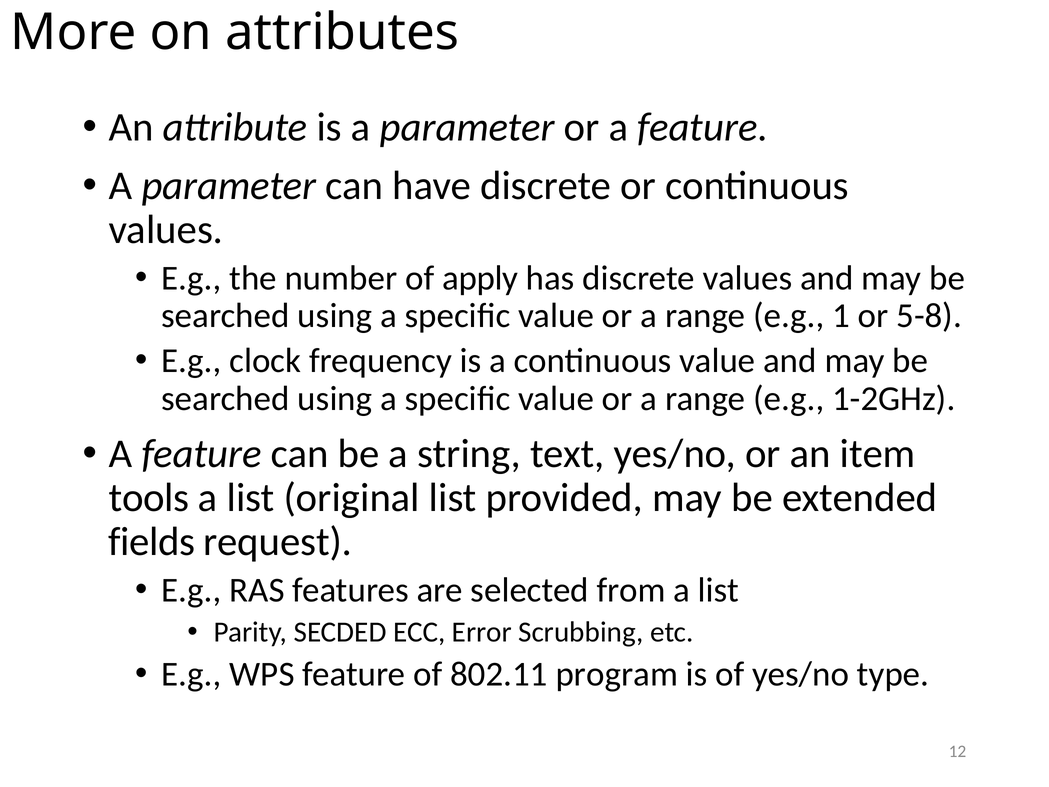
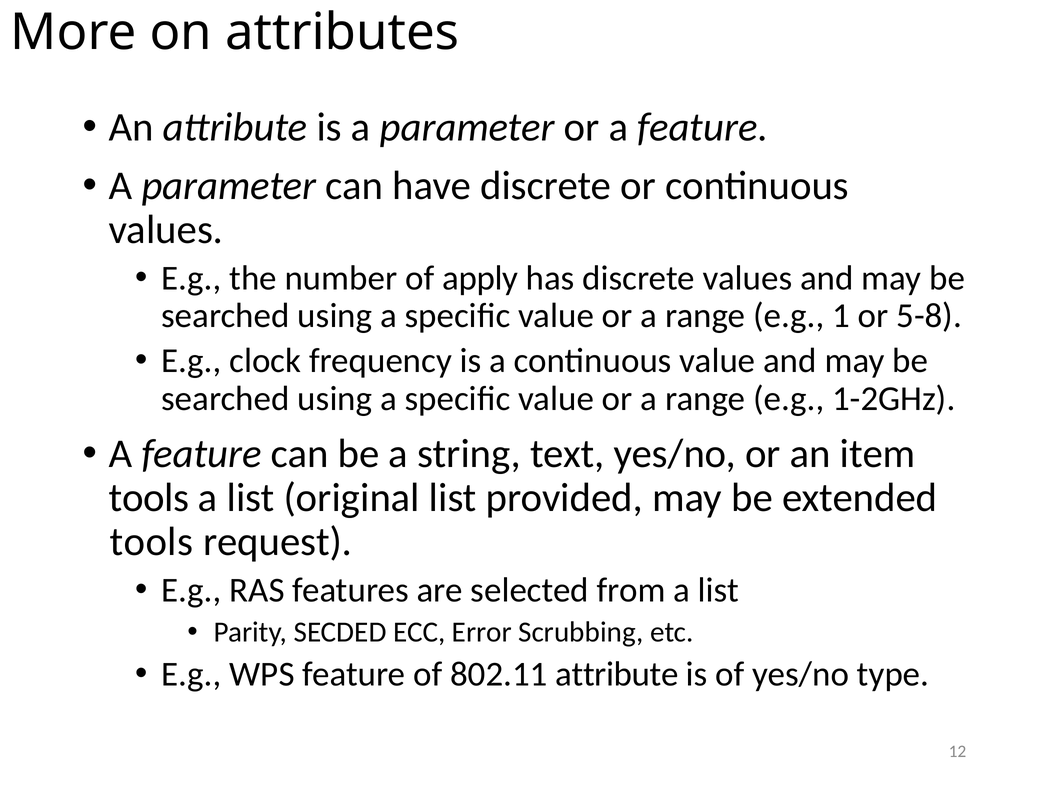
fields: fields -> tools (151, 542)
802.11 program: program -> attribute (617, 674)
